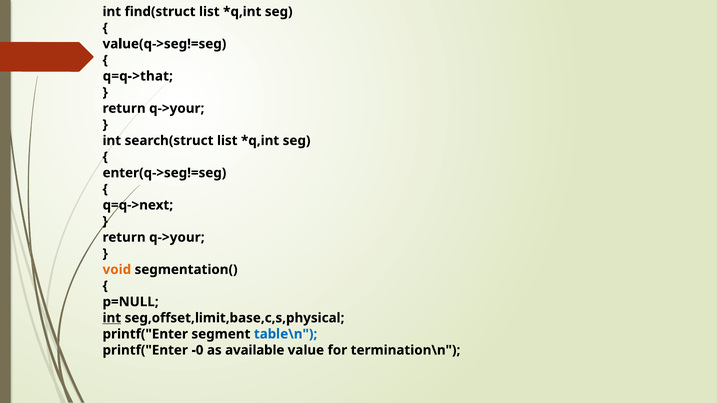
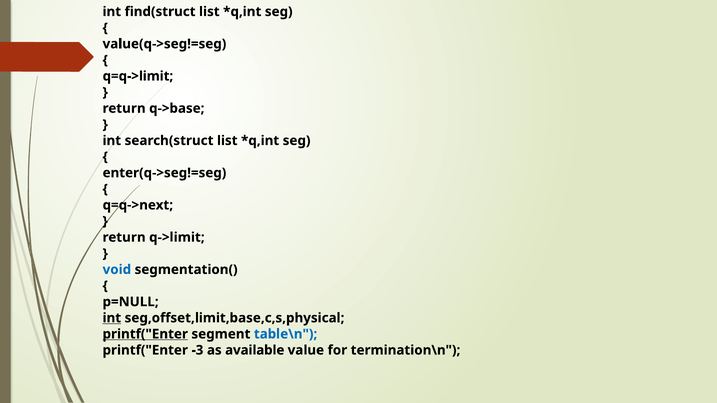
q=q->that: q=q->that -> q=q->limit (138, 76)
q->your: q->your -> q->base (177, 108)
q->your: q->your -> q->limit (177, 237)
void colour: orange -> blue (117, 270)
printf("Enter underline: none -> present (145, 334)
-0: -0 -> -3 (197, 350)
